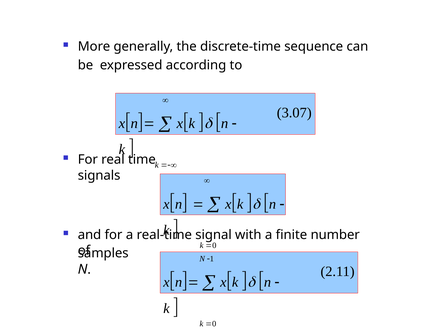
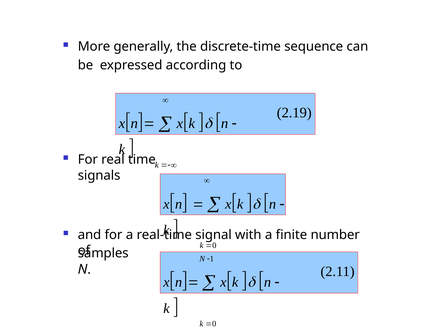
3.07: 3.07 -> 2.19 (294, 113)
